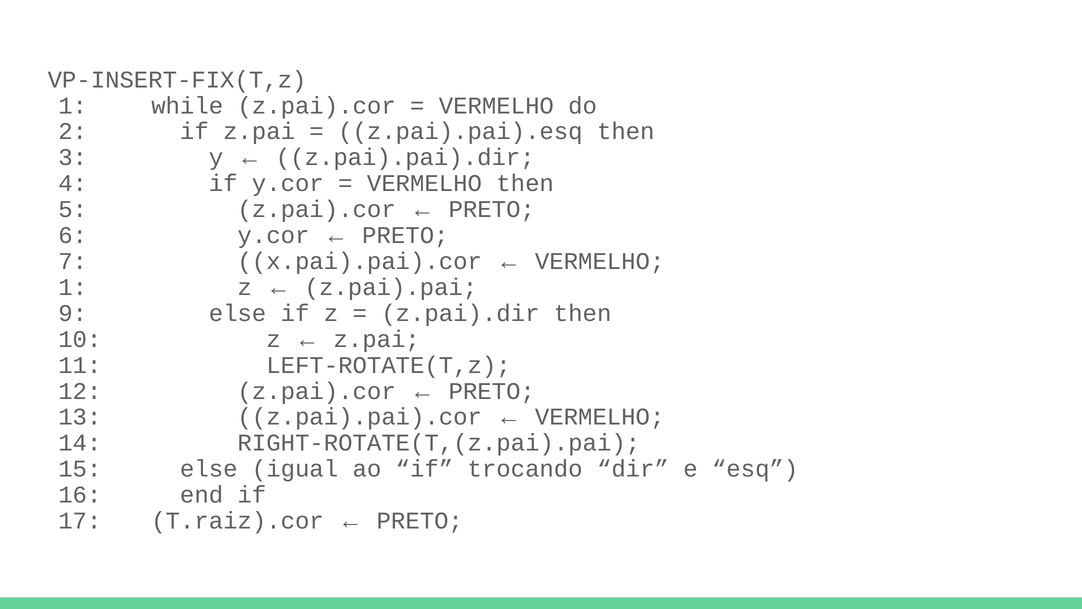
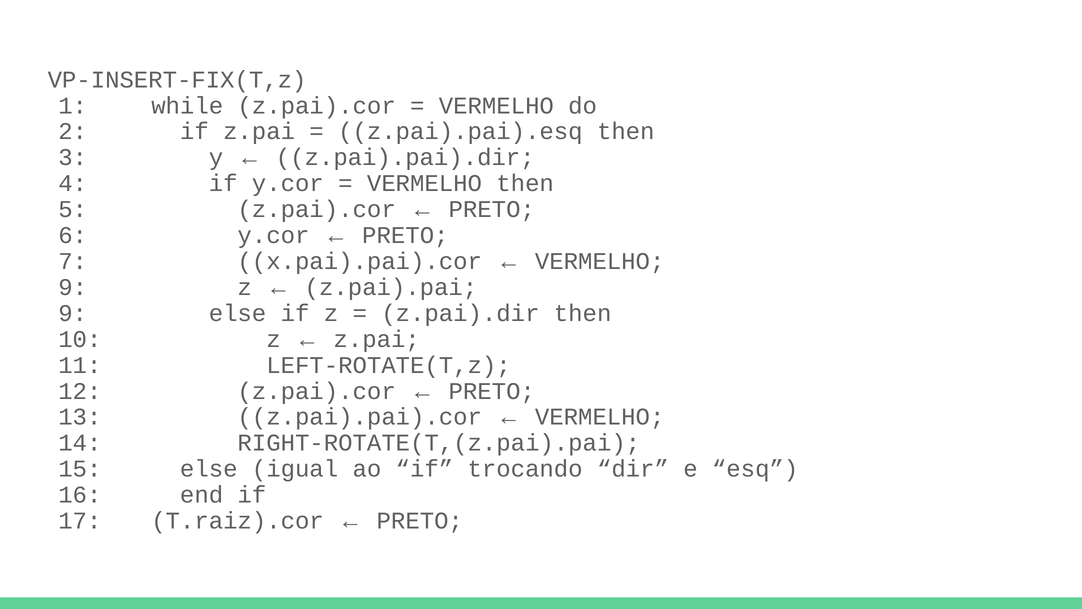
1: 1 -> 9 (73, 287)
